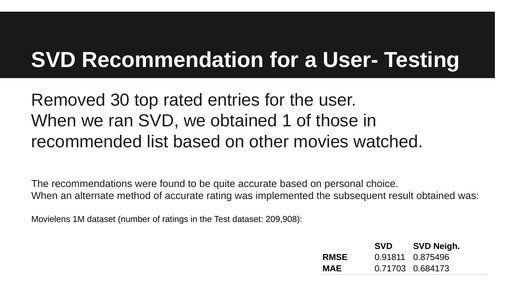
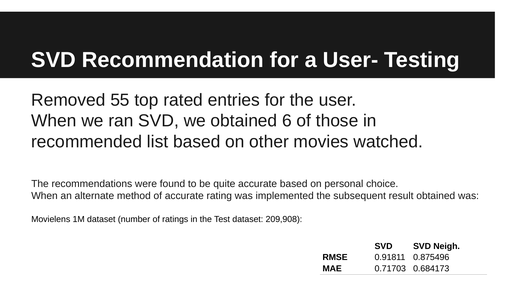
30: 30 -> 55 (120, 100)
1: 1 -> 6 (287, 121)
